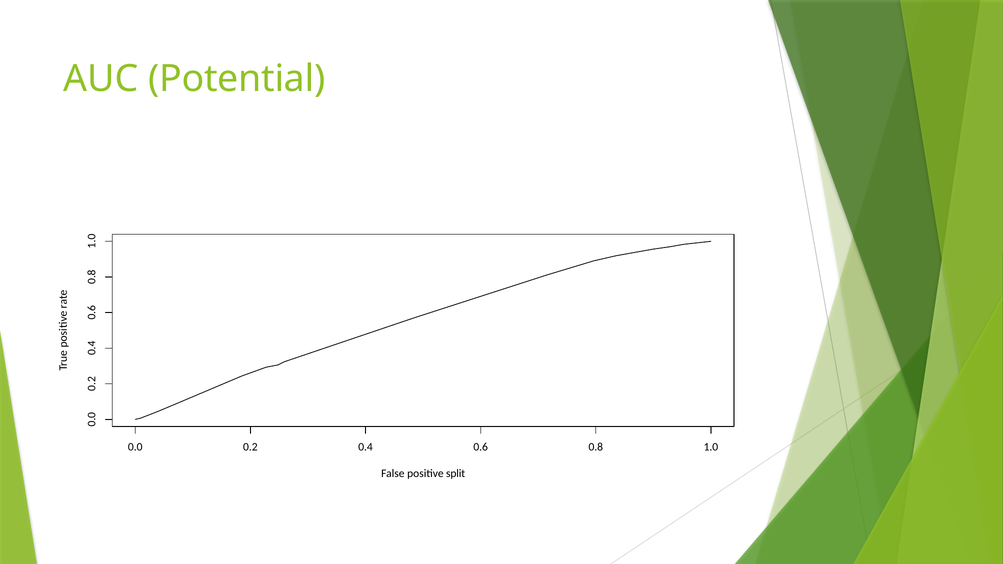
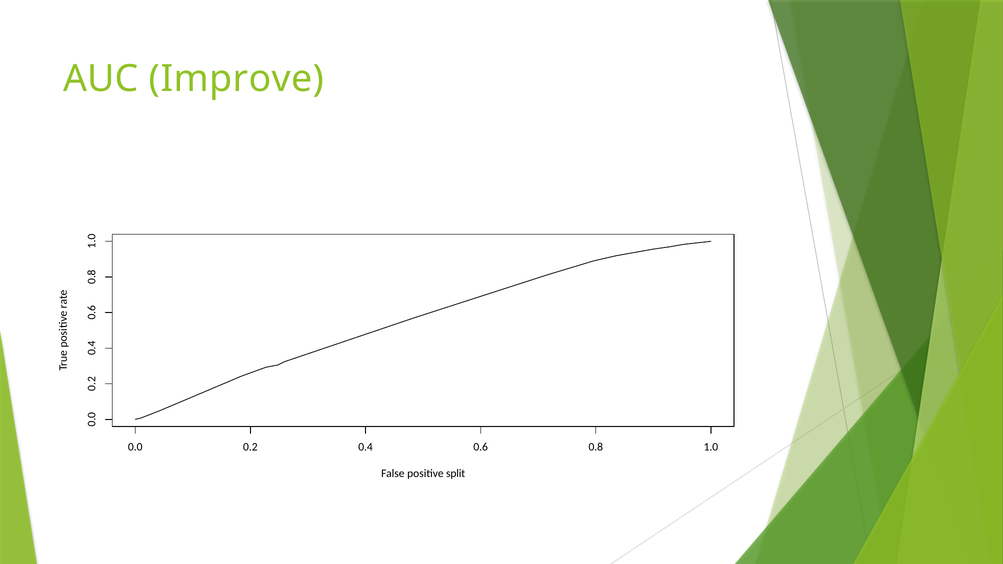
Potential: Potential -> Improve (236, 79)
